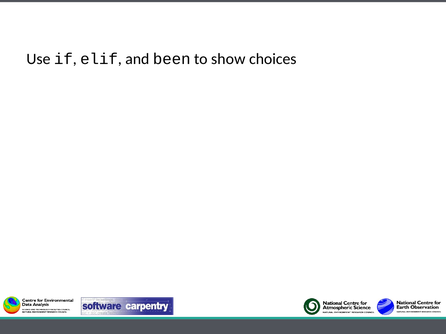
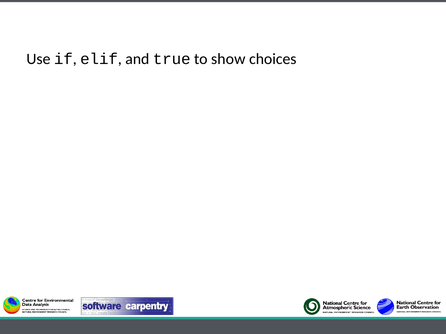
been: been -> true (172, 59)
